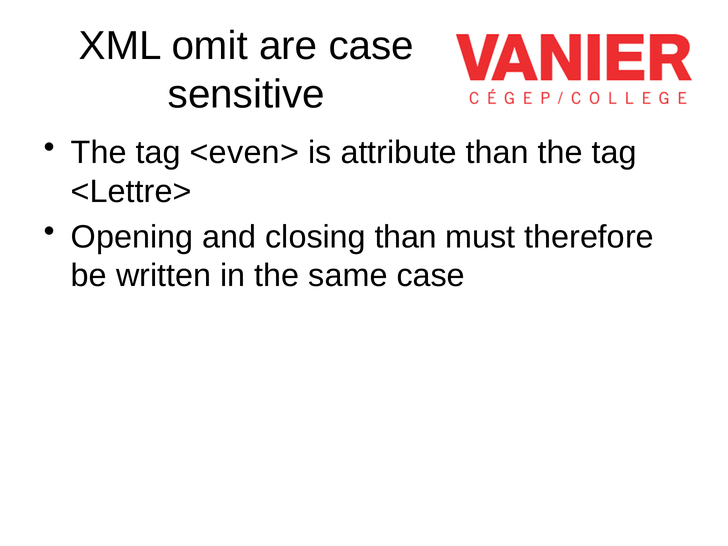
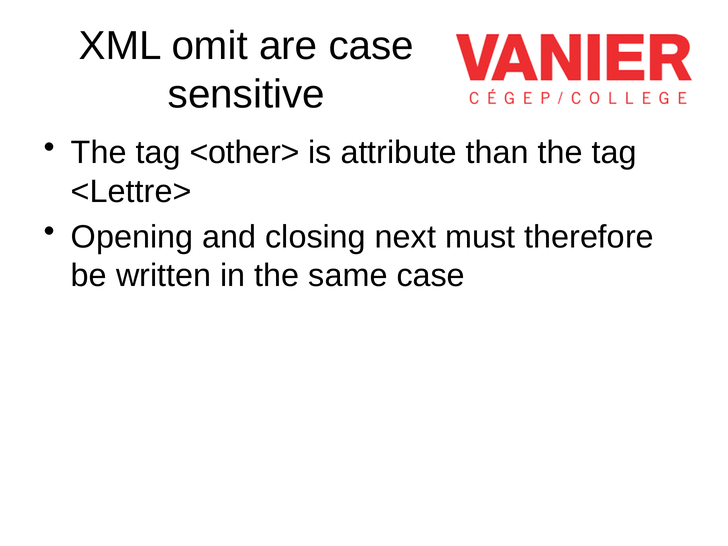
<even>: <even> -> <other> (245, 153)
closing than: than -> next (406, 237)
